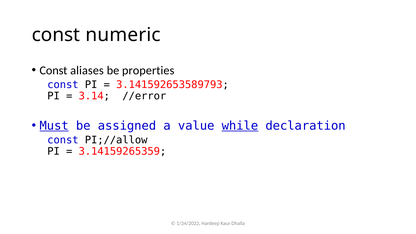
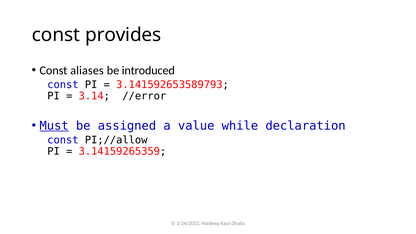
numeric: numeric -> provides (123, 35)
properties: properties -> introduced (148, 70)
while underline: present -> none (240, 126)
